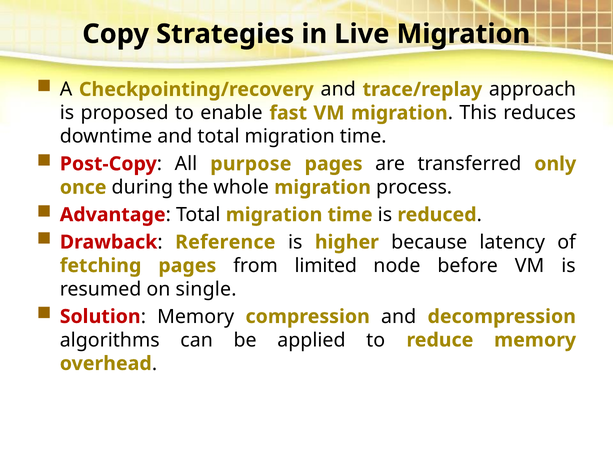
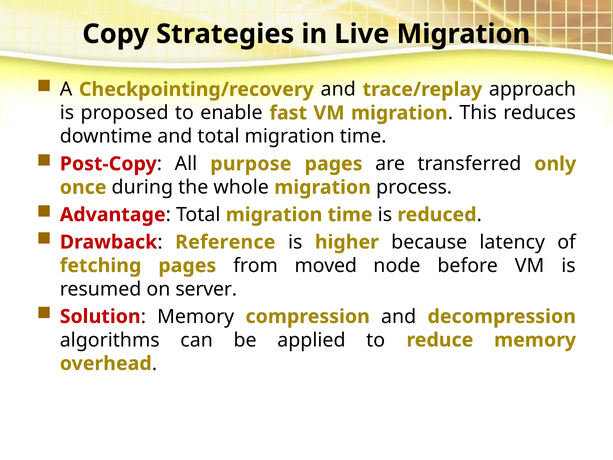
limited: limited -> moved (326, 266)
single: single -> server (206, 289)
